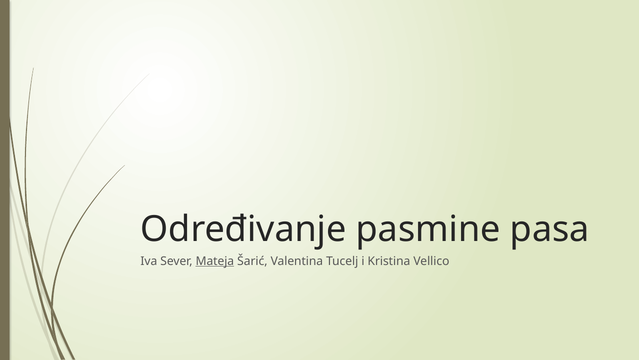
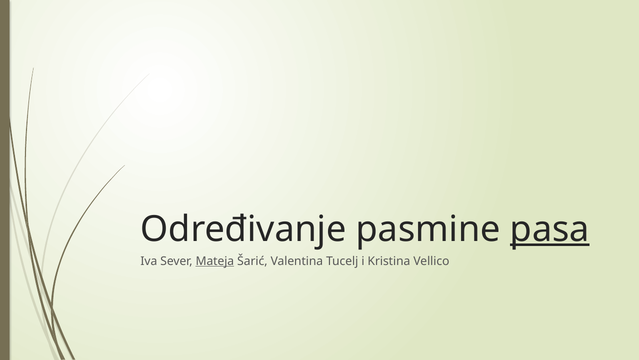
pasa underline: none -> present (550, 229)
